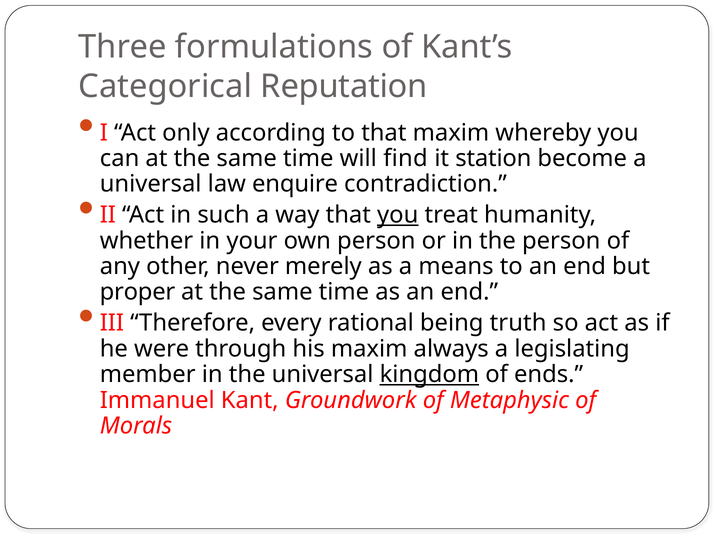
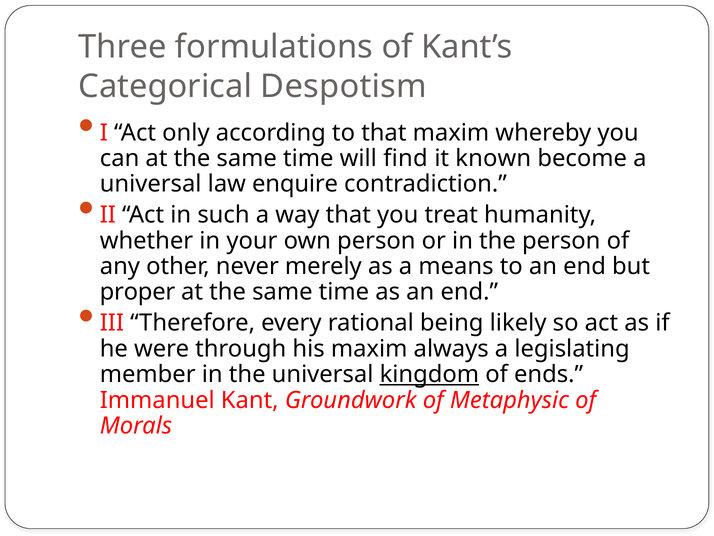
Reputation: Reputation -> Despotism (344, 86)
station: station -> known (493, 158)
you underline: present -> none (398, 215)
truth: truth -> likely (518, 323)
